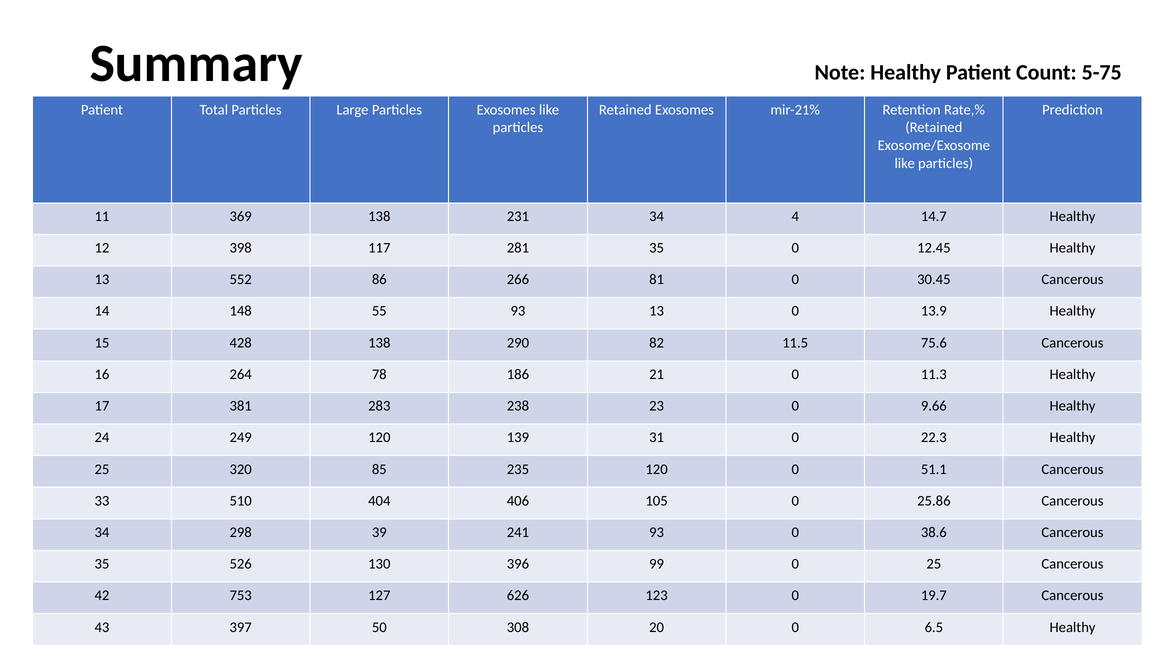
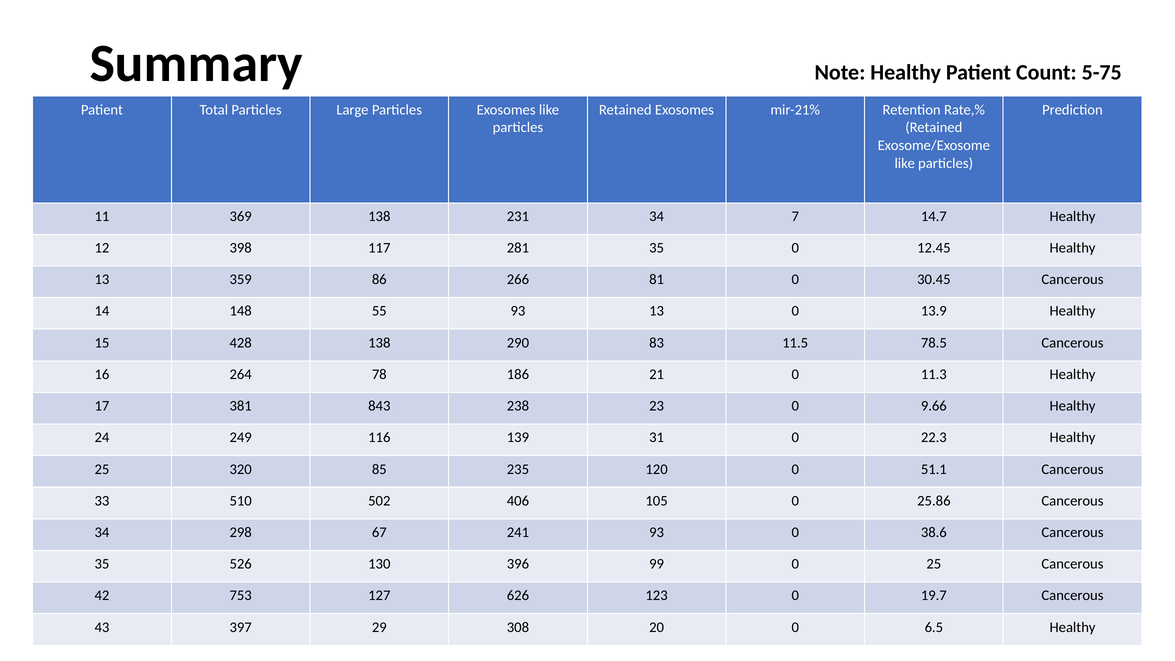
4: 4 -> 7 (795, 216)
552: 552 -> 359 (241, 279)
82: 82 -> 83 (657, 343)
75.6: 75.6 -> 78.5 (934, 343)
283: 283 -> 843 (379, 406)
249 120: 120 -> 116 (379, 438)
404: 404 -> 502 (379, 501)
39: 39 -> 67 (379, 532)
50: 50 -> 29 (379, 627)
